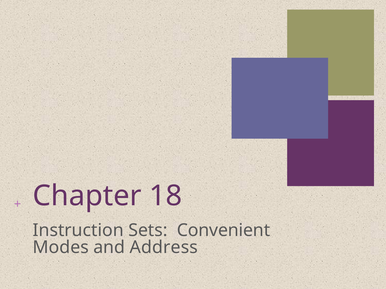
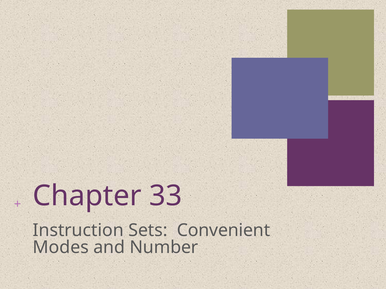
18: 18 -> 33 (166, 196)
Address: Address -> Number (164, 248)
